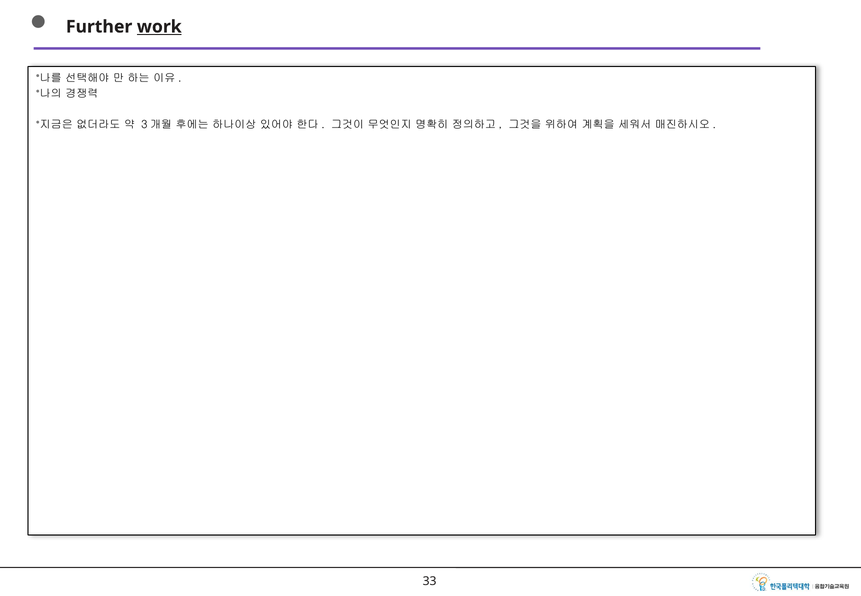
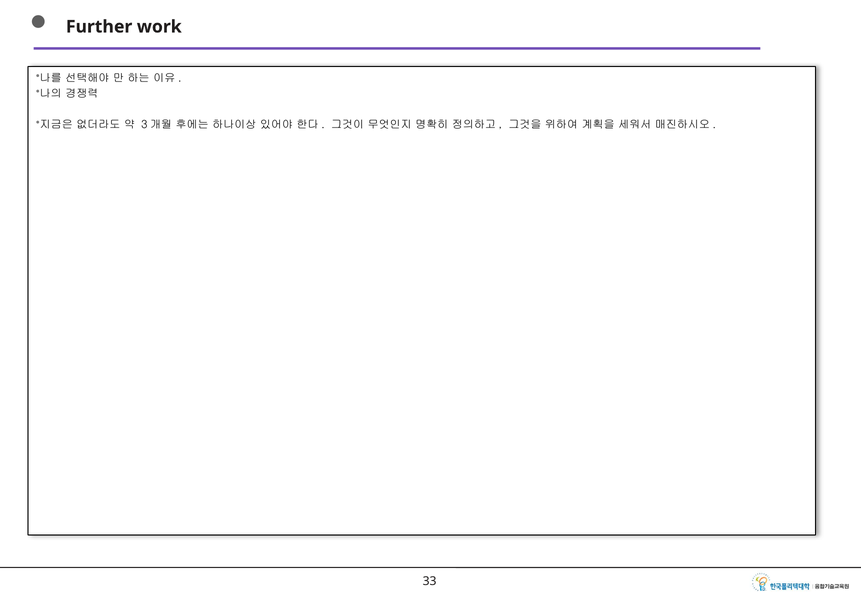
work underline: present -> none (159, 27)
